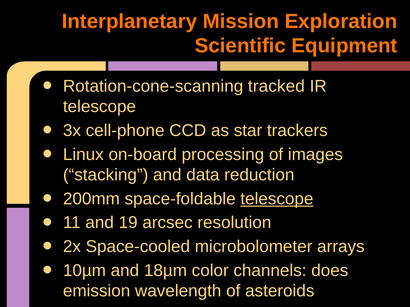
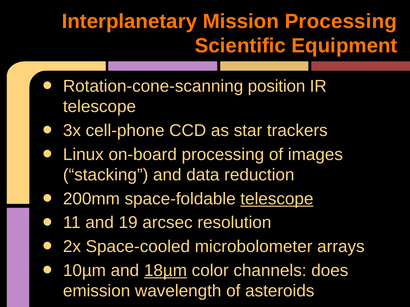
Mission Exploration: Exploration -> Processing (341, 21)
tracked: tracked -> position (277, 86)
18µm underline: none -> present (165, 271)
